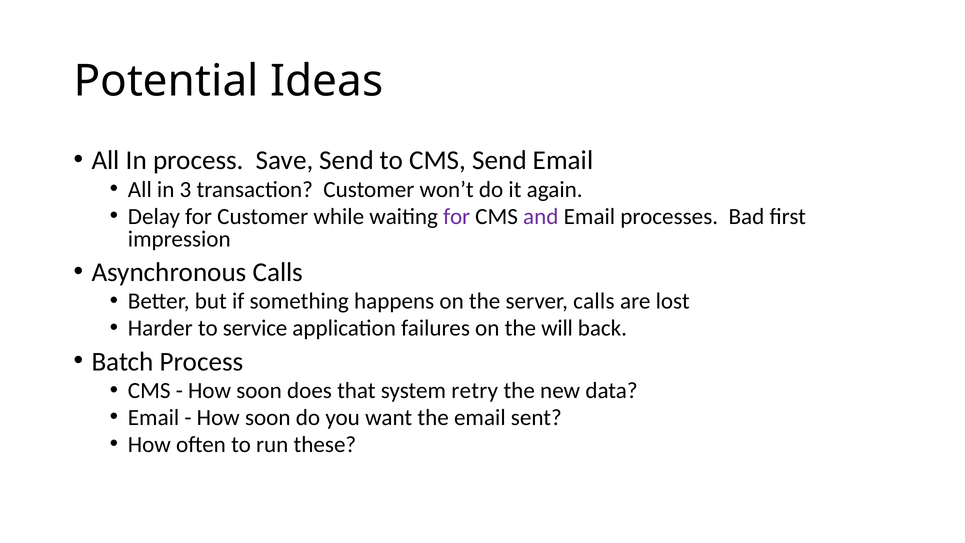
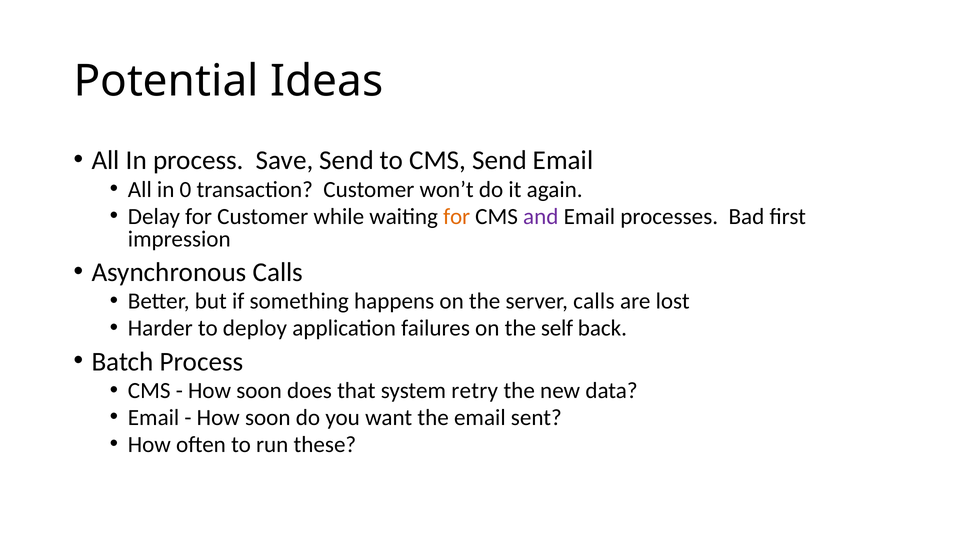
3: 3 -> 0 (185, 189)
for colour: purple -> orange (457, 216)
service: service -> deploy (255, 328)
will: will -> self (557, 328)
